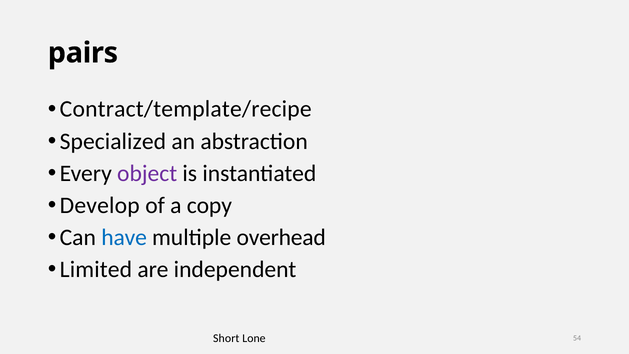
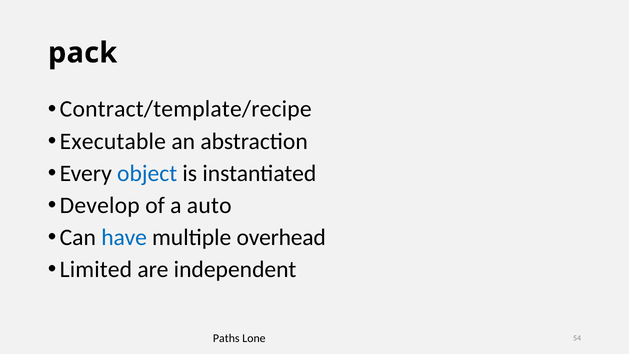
pairs: pairs -> pack (83, 53)
Specialized: Specialized -> Executable (113, 141)
object colour: purple -> blue (147, 173)
copy: copy -> auto (209, 205)
Short: Short -> Paths (226, 338)
